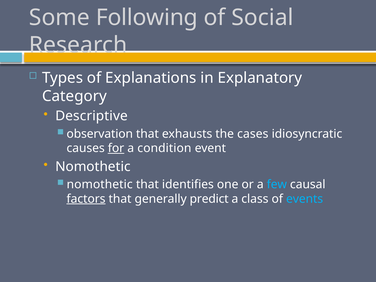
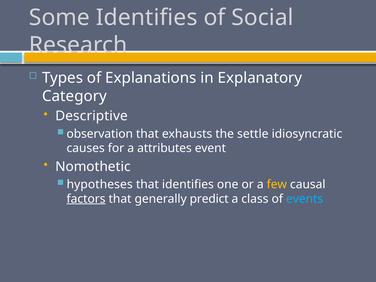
Some Following: Following -> Identifies (147, 18)
cases: cases -> settle (253, 134)
for underline: present -> none (116, 148)
condition: condition -> attributes (164, 148)
nomothetic: nomothetic -> hypotheses (100, 184)
few colour: light blue -> yellow (277, 184)
